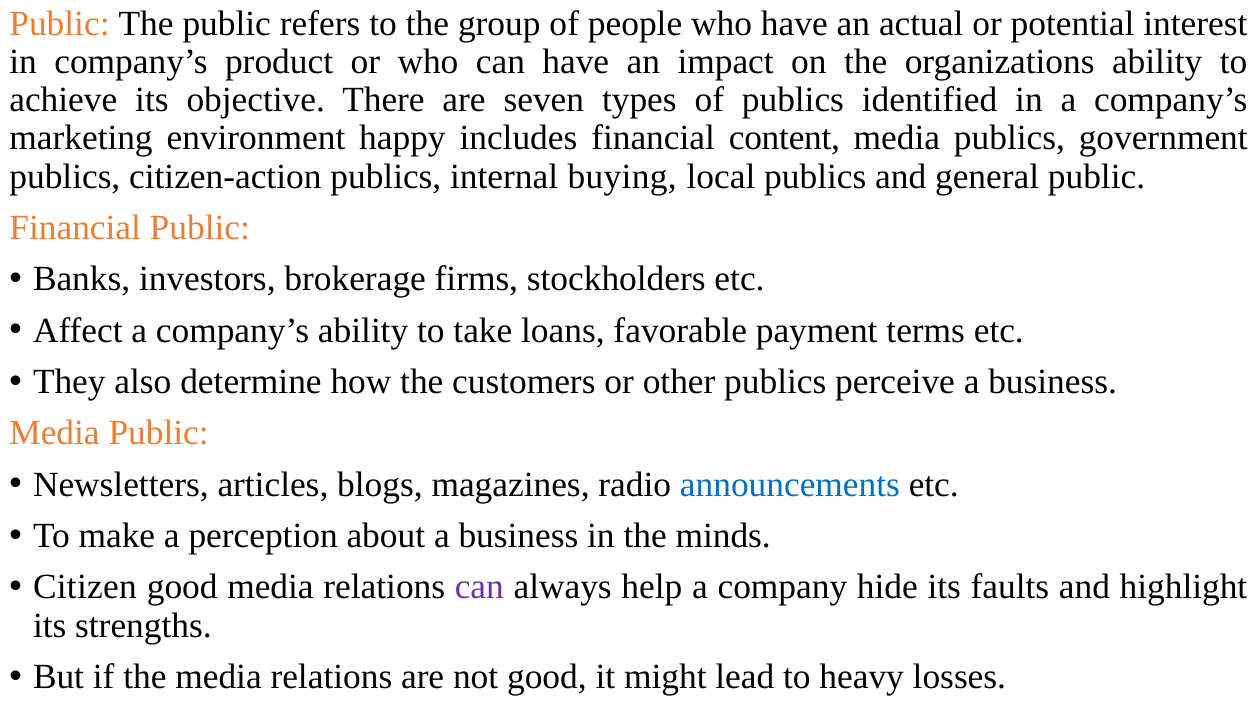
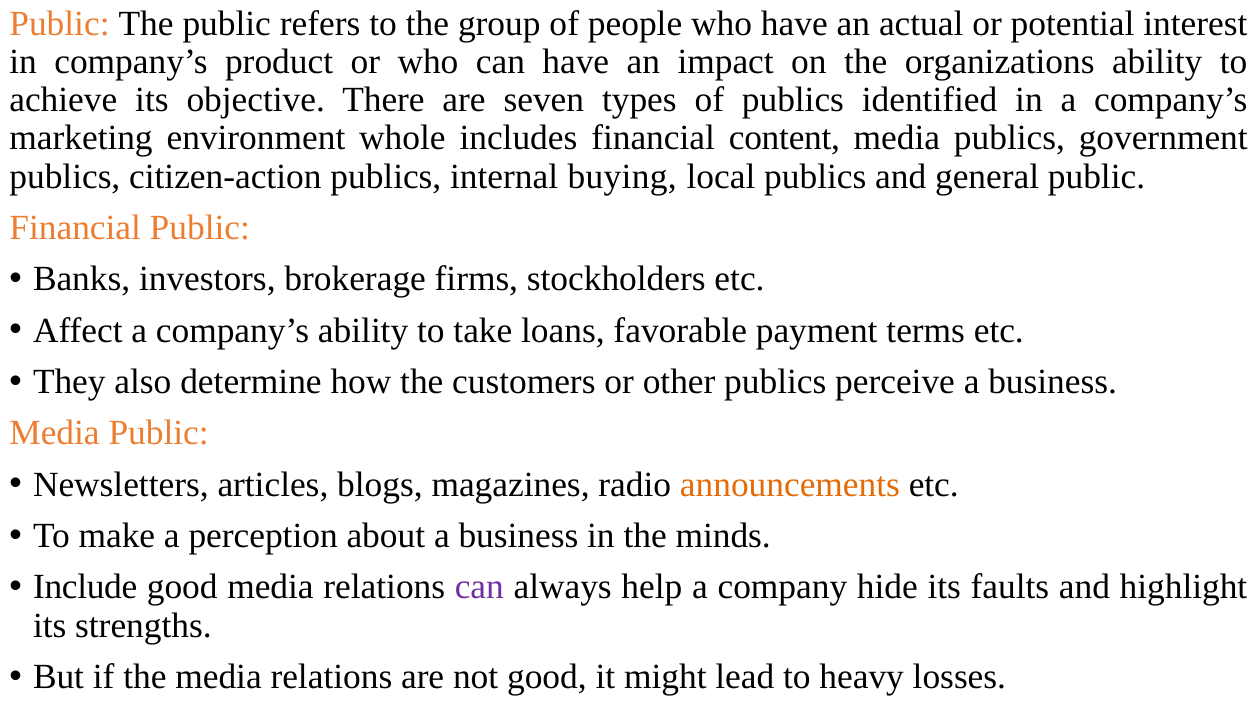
happy: happy -> whole (402, 138)
announcements colour: blue -> orange (790, 485)
Citizen: Citizen -> Include (85, 588)
